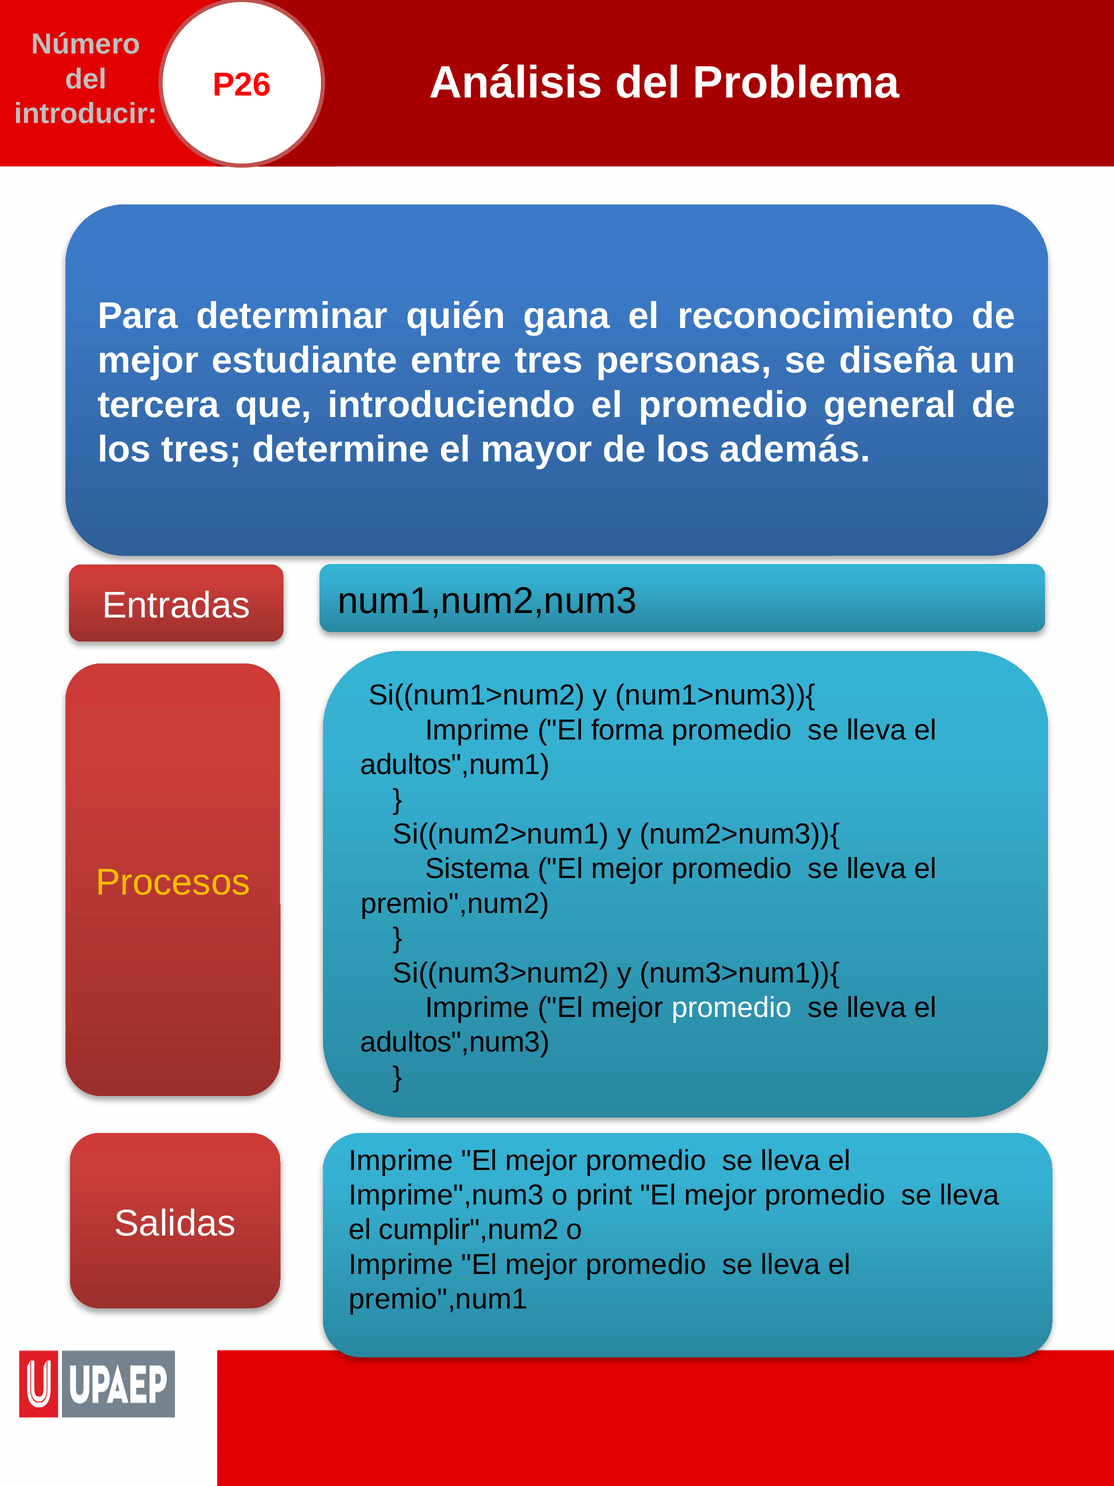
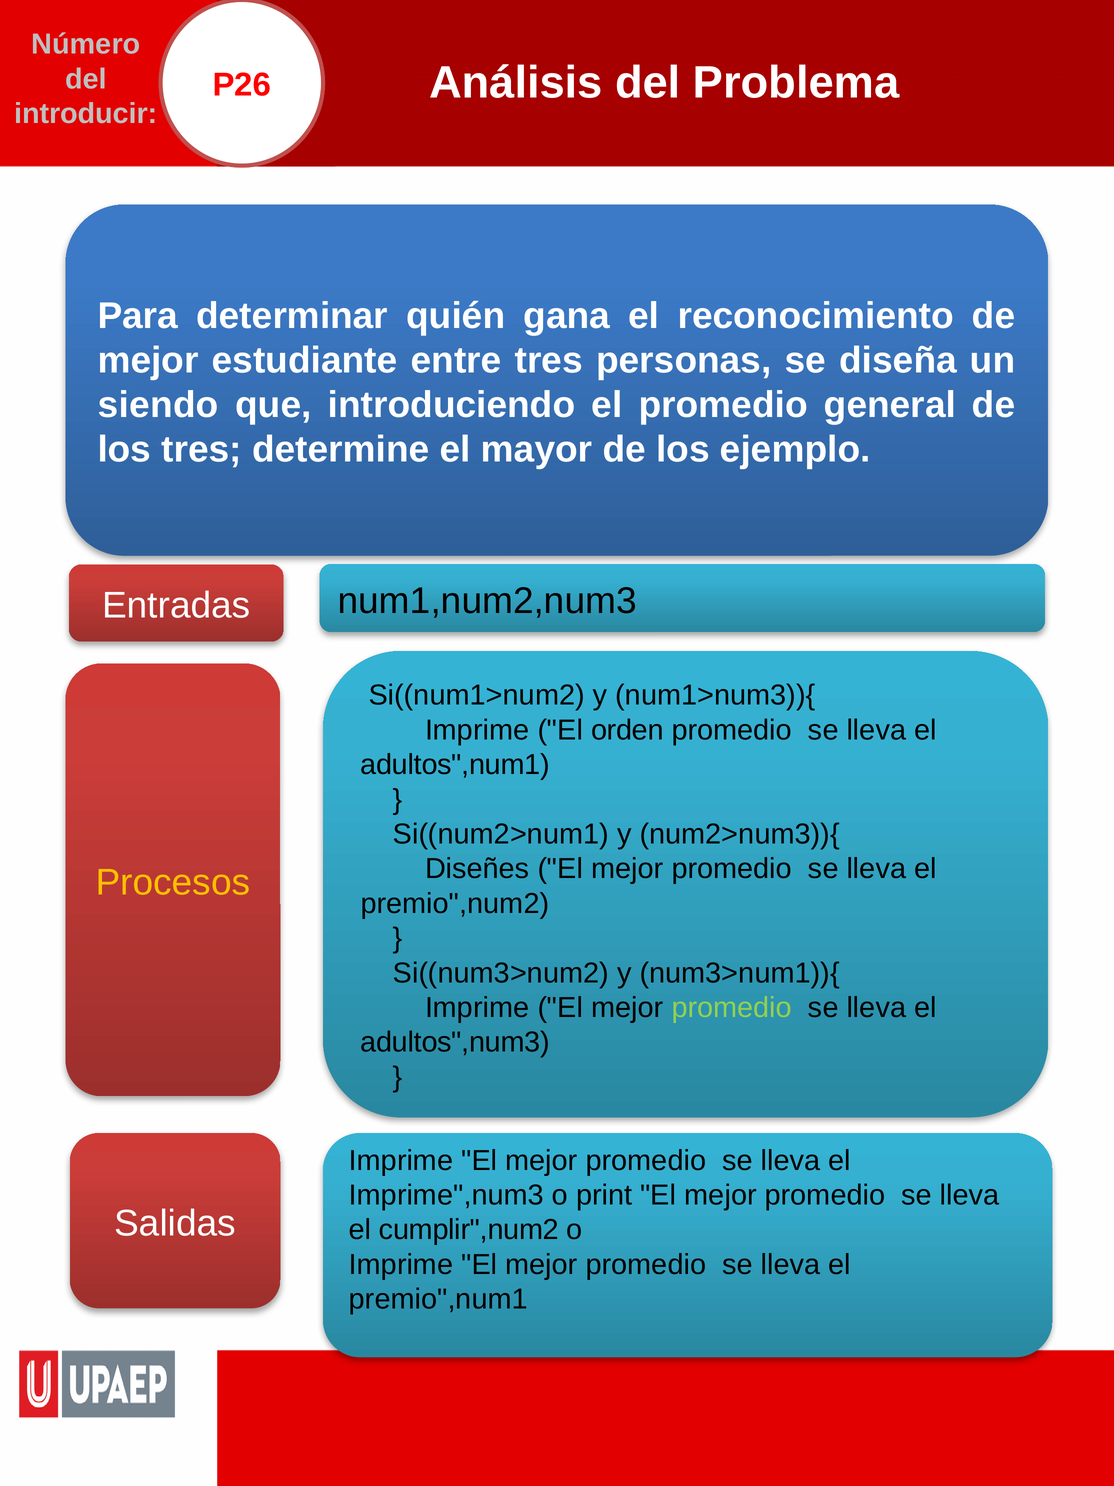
tercera: tercera -> siendo (158, 405)
además: además -> ejemplo (795, 449)
forma: forma -> orden (627, 730)
Sistema: Sistema -> Diseñes (477, 869)
promedio colour: white -> light green (732, 1007)
